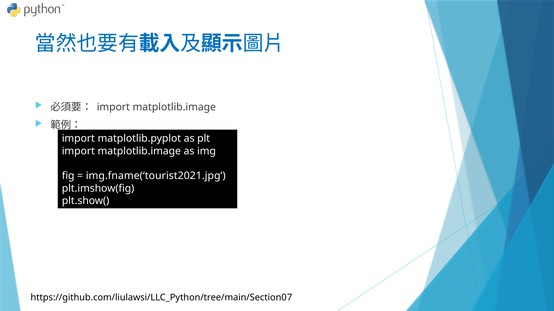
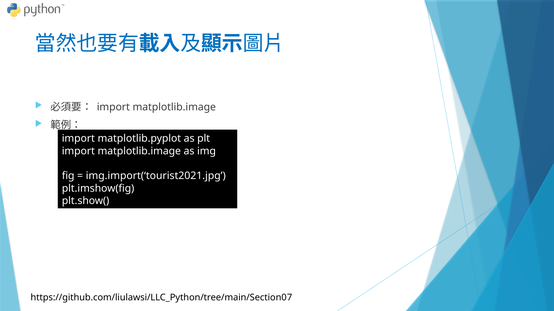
img.fname(‘tourist2021.jpg: img.fname(‘tourist2021.jpg -> img.import(‘tourist2021.jpg (156, 176)
